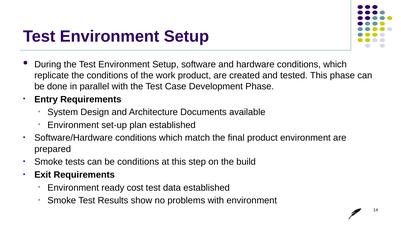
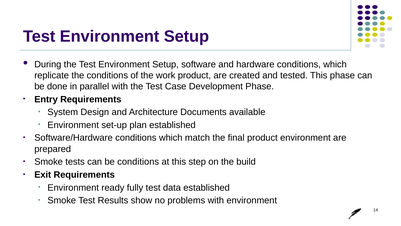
cost: cost -> fully (135, 187)
